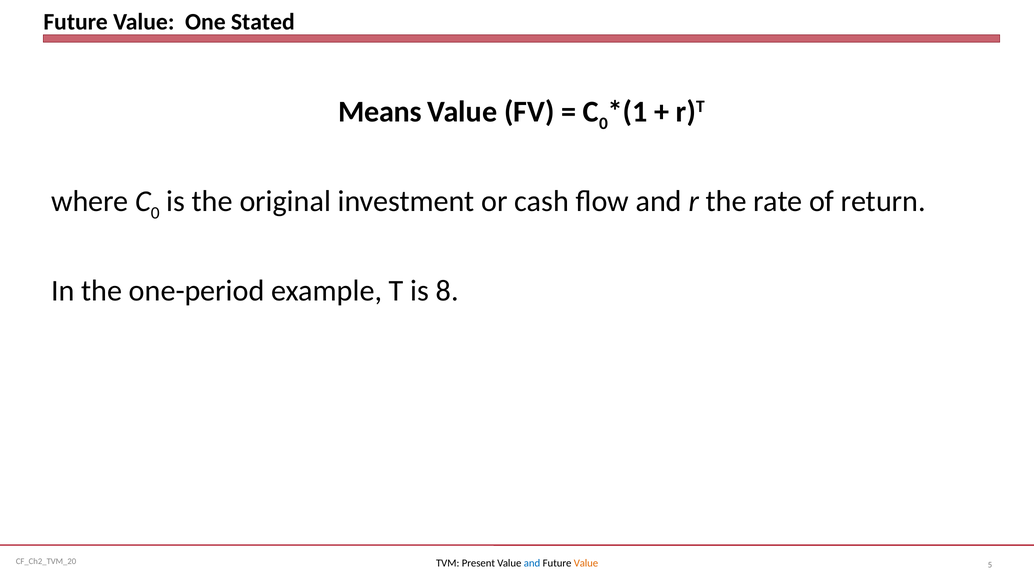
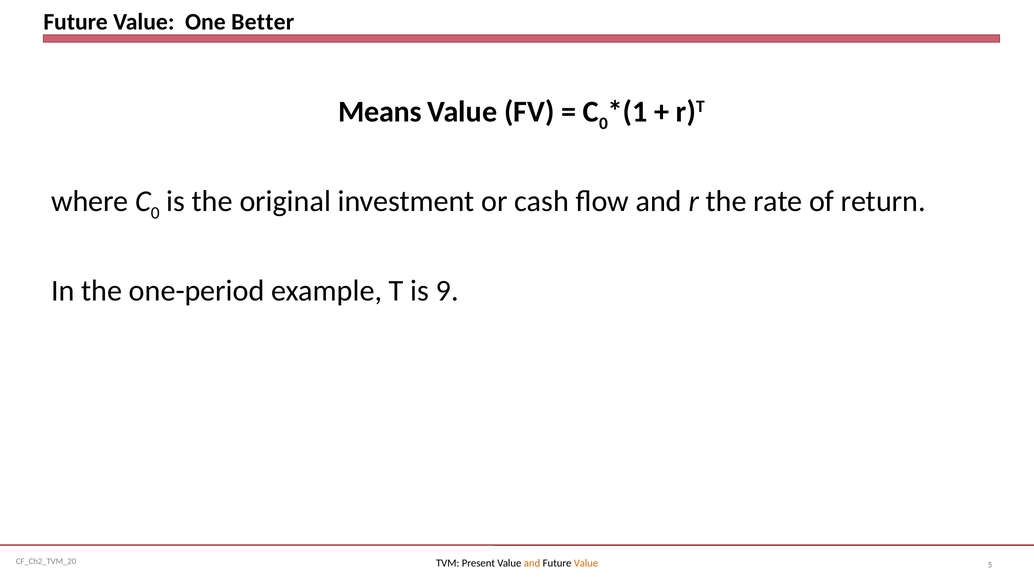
Stated: Stated -> Better (263, 22)
8: 8 -> 9 (447, 291)
and colour: blue -> orange (532, 563)
